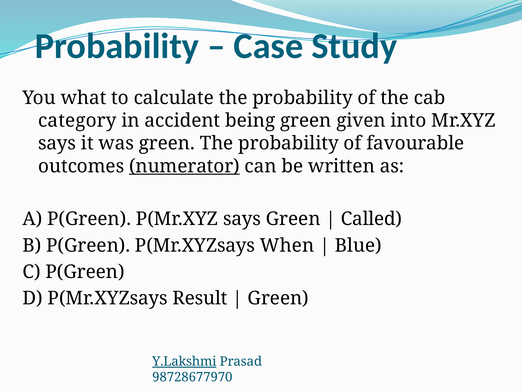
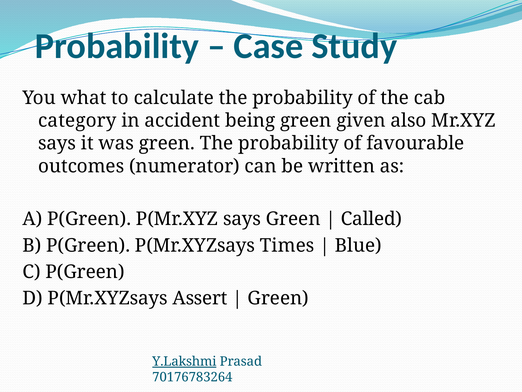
into: into -> also (408, 121)
numerator underline: present -> none (184, 166)
When: When -> Times (287, 245)
Result: Result -> Assert (200, 298)
98728677970: 98728677970 -> 70176783264 (192, 377)
